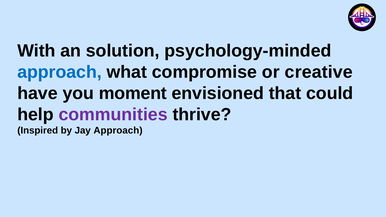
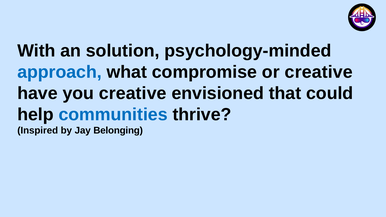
you moment: moment -> creative (133, 93)
communities colour: purple -> blue (113, 115)
Jay Approach: Approach -> Belonging (118, 130)
